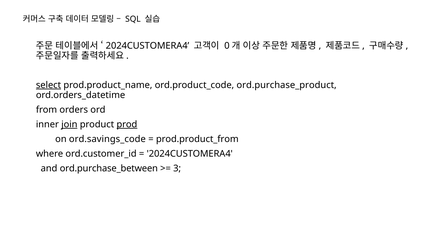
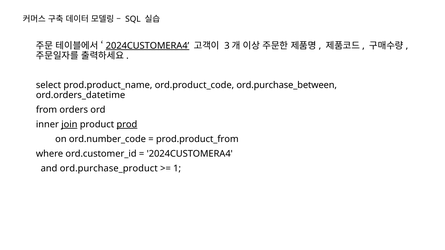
2024CUSTOMERA4 underline: none -> present (147, 46)
0: 0 -> 3 (227, 46)
select underline: present -> none (48, 85)
ord.purchase_product: ord.purchase_product -> ord.purchase_between (287, 85)
ord.savings_code: ord.savings_code -> ord.number_code (107, 139)
ord.purchase_between: ord.purchase_between -> ord.purchase_product (109, 169)
3: 3 -> 1 (177, 169)
